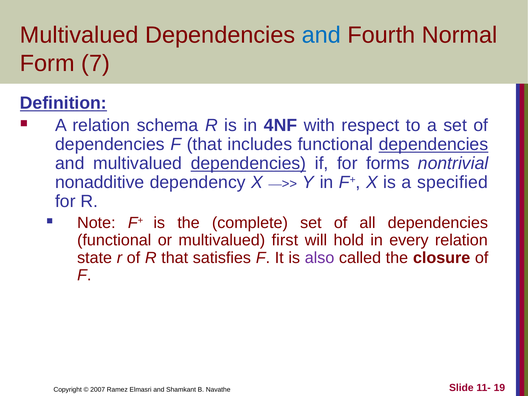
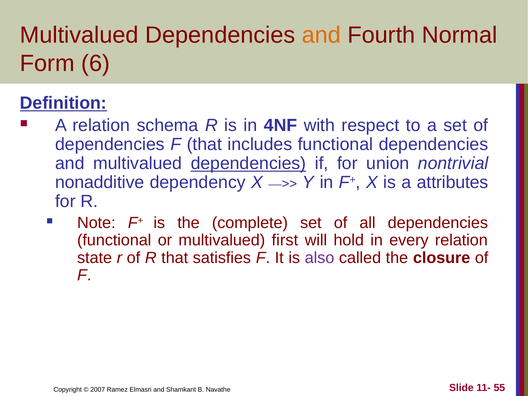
and colour: blue -> orange (321, 35)
7: 7 -> 6 (96, 63)
dependencies underline: present -> none (433, 144)
forms: forms -> union (388, 163)
specified: specified -> attributes (453, 182)
19: 19 -> 55 (499, 388)
